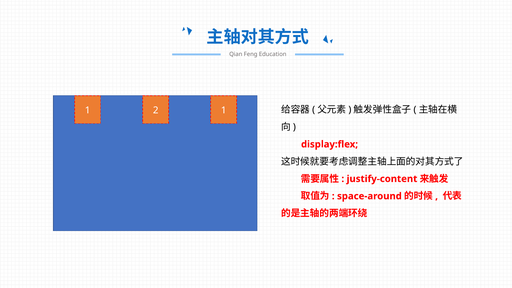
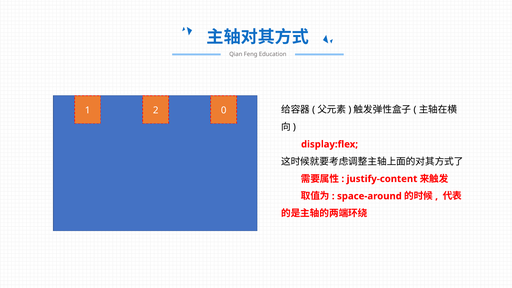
2 1: 1 -> 0 (224, 110)
